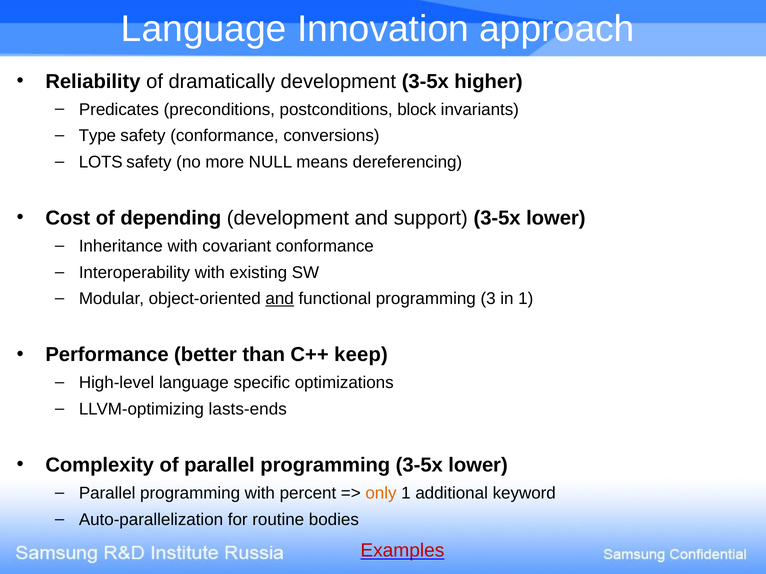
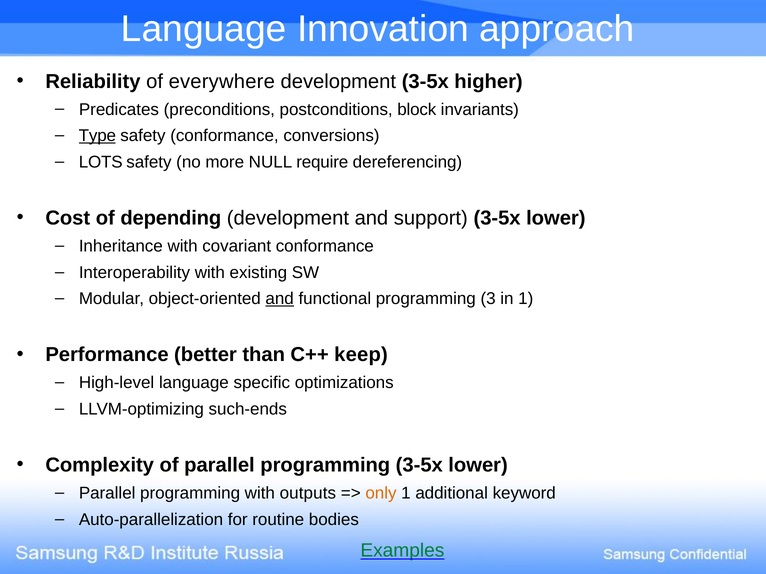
dramatically: dramatically -> everywhere (222, 81)
Type underline: none -> present (97, 136)
means: means -> require (322, 162)
lasts-ends: lasts-ends -> such-ends (248, 410)
percent: percent -> outputs (308, 494)
Examples colour: red -> green (402, 551)
